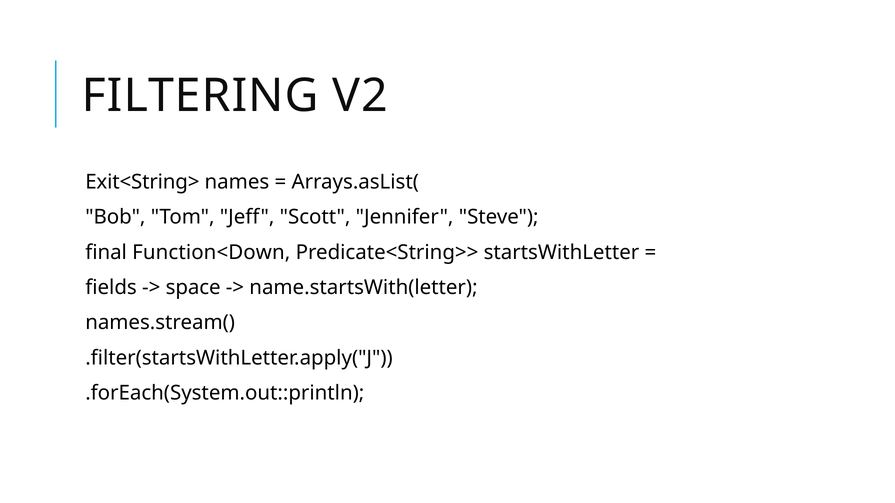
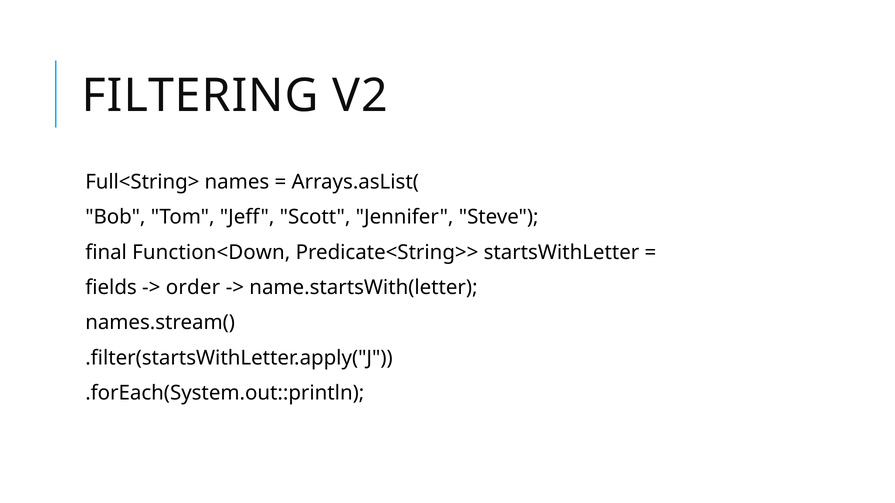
Exit<String>: Exit<String> -> Full<String> (142, 182)
space: space -> order (193, 288)
